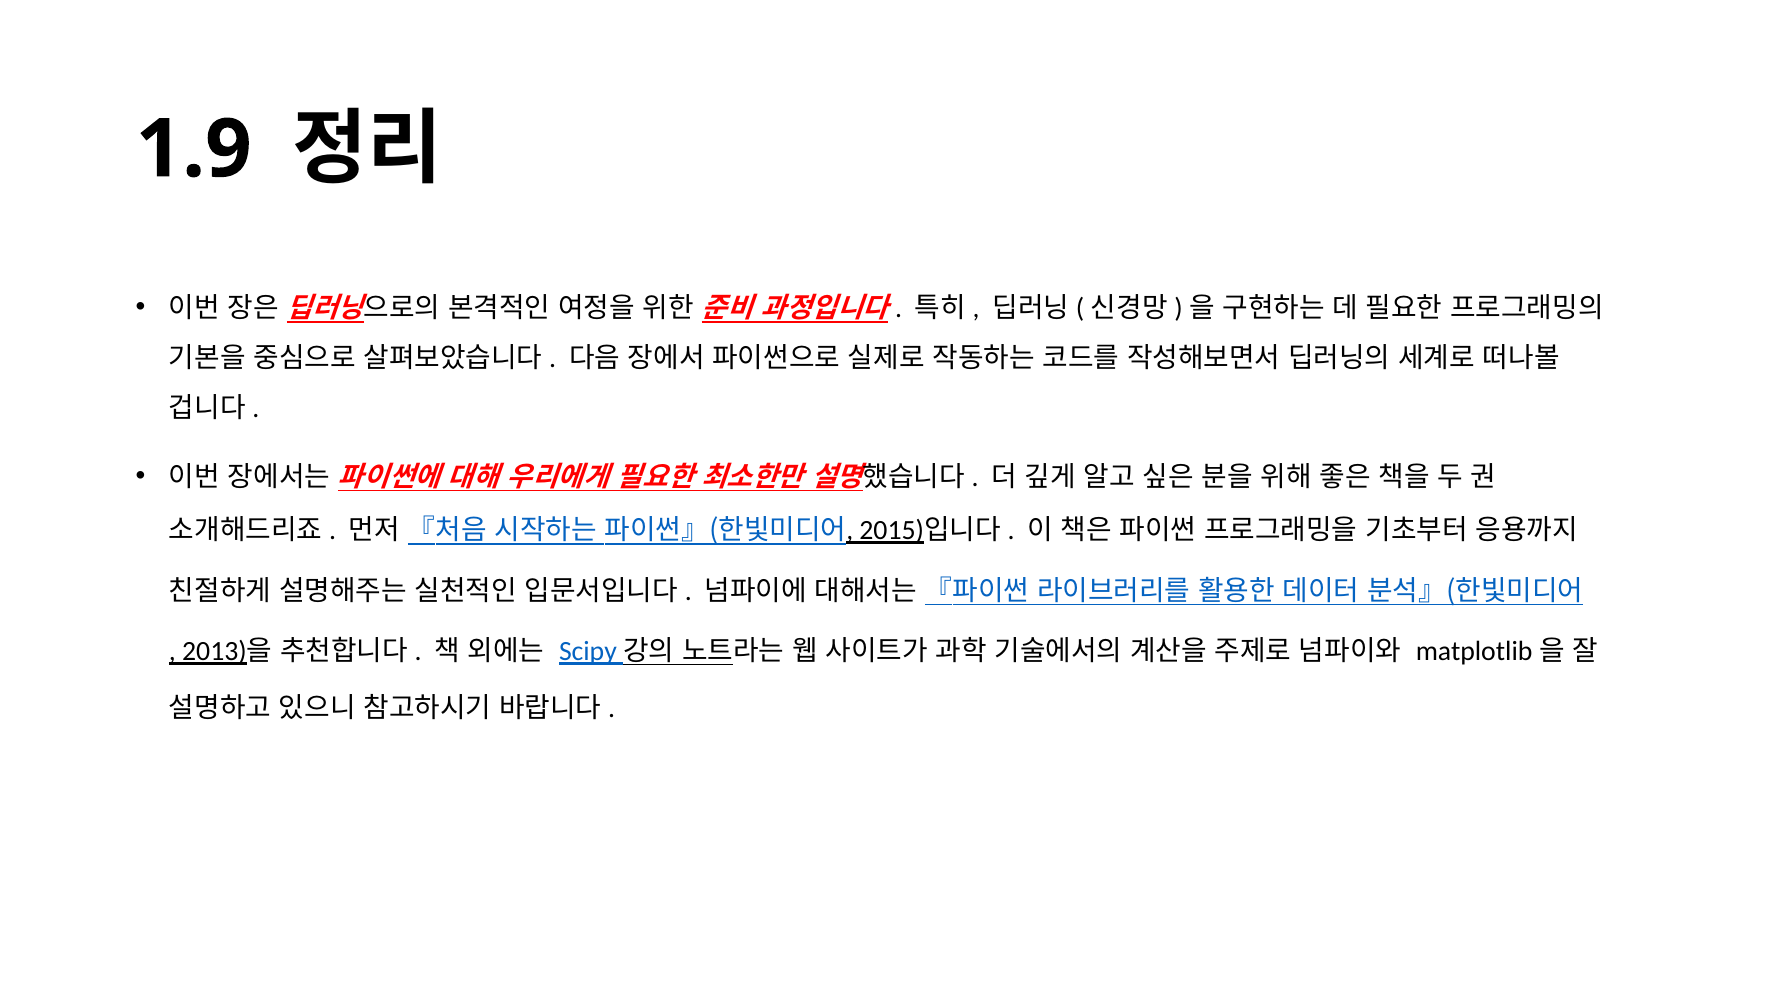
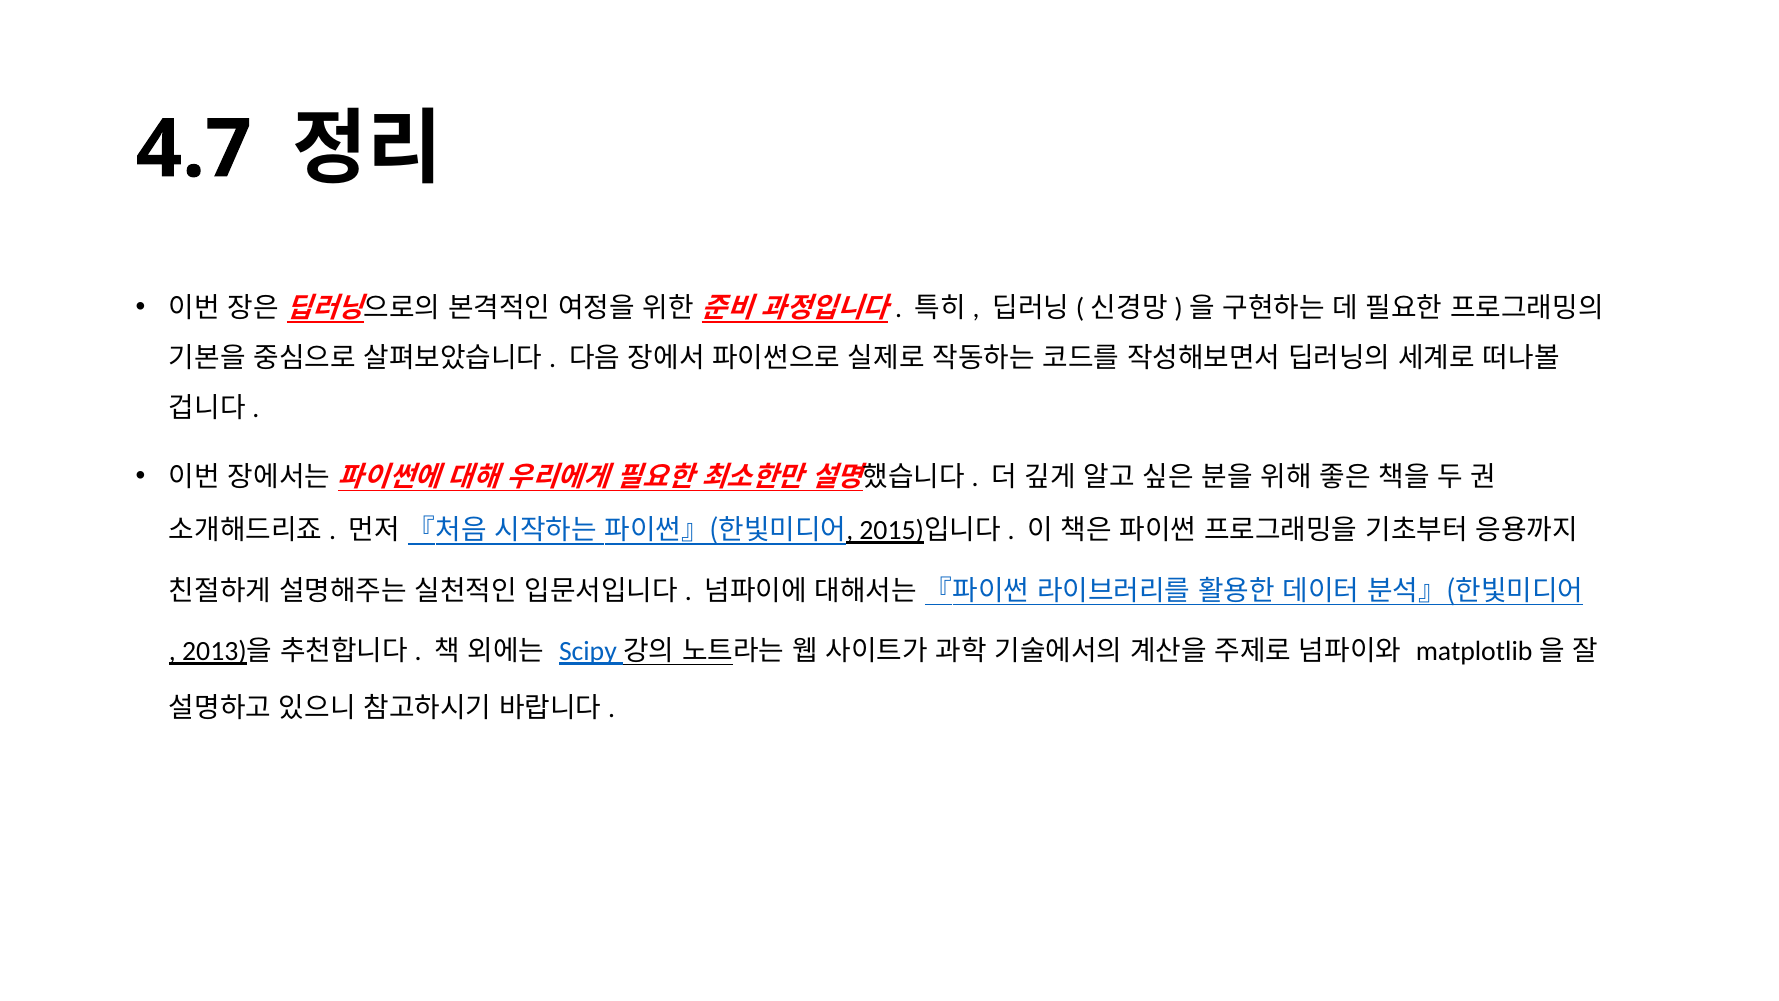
1.9: 1.9 -> 4.7 (194, 149)
